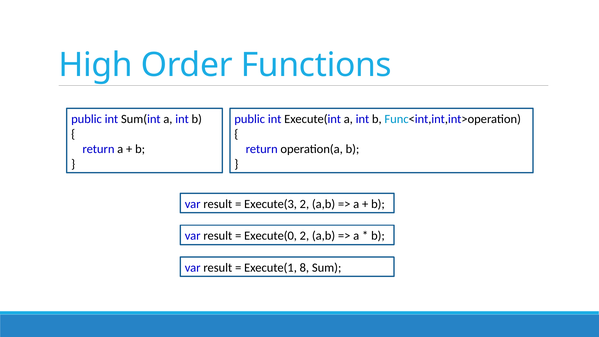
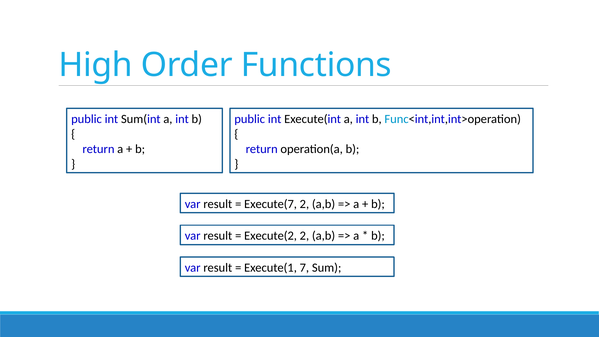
Execute(3: Execute(3 -> Execute(7 (271, 204)
Execute(0: Execute(0 -> Execute(2 (271, 236)
8: 8 -> 7 (304, 268)
